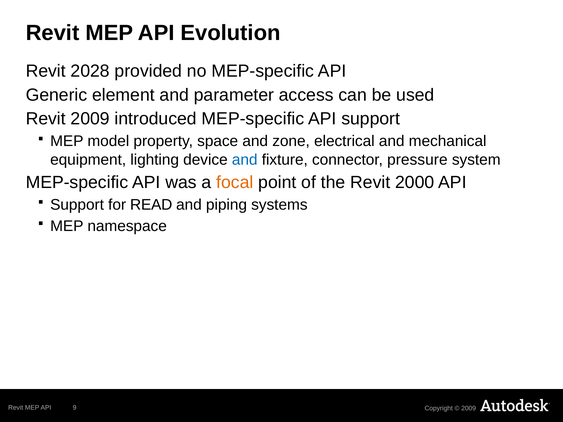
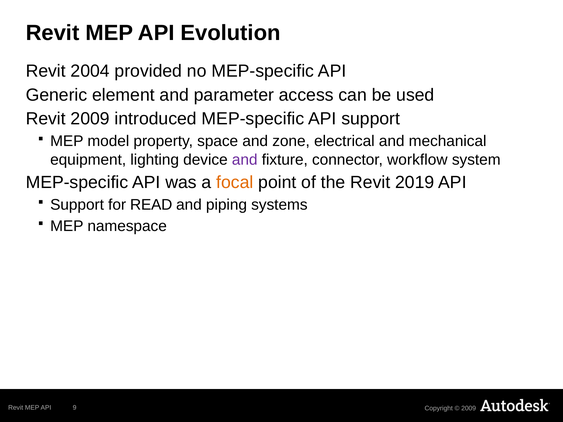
2028: 2028 -> 2004 (90, 71)
and colour: blue -> purple (245, 160)
pressure: pressure -> workflow (417, 160)
2000: 2000 -> 2019 (415, 182)
